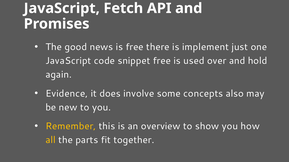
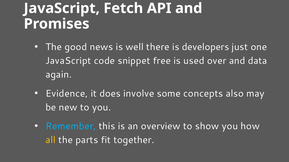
is free: free -> well (135, 47)
implement: implement -> developers (206, 47)
hold: hold -> data (257, 61)
Remember colour: yellow -> light blue (71, 127)
